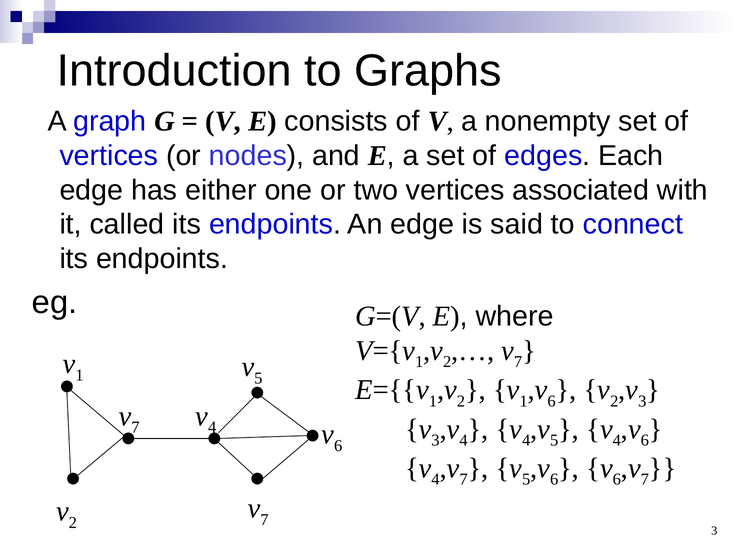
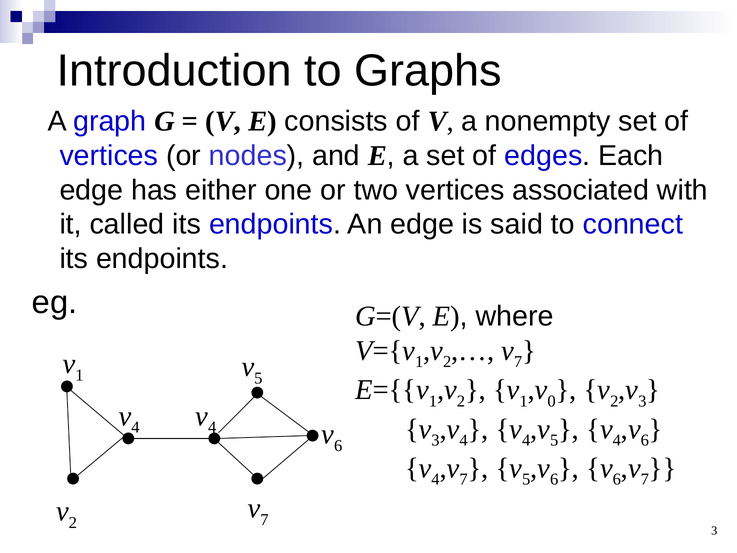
6: 6 -> 0 (552, 401)
7: 7 -> 4 (136, 427)
